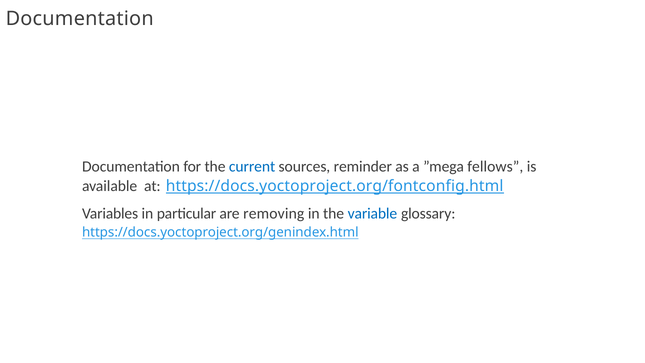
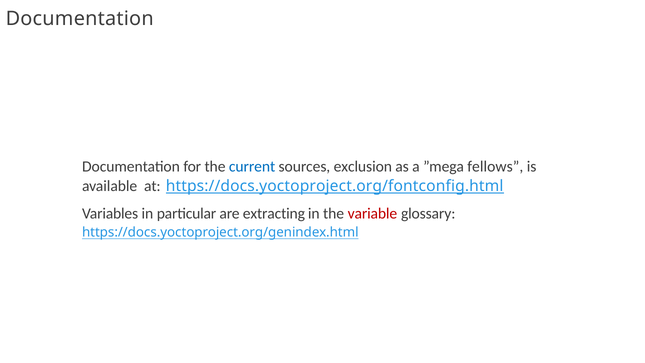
reminder: reminder -> exclusion (363, 167)
removing: removing -> extracting (274, 213)
variable colour: blue -> red (372, 213)
